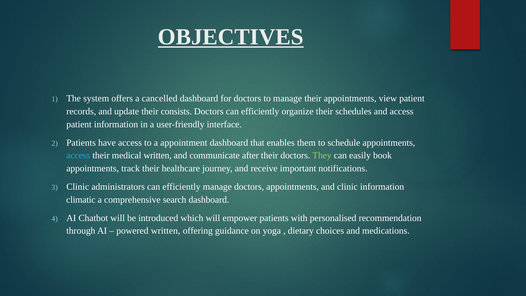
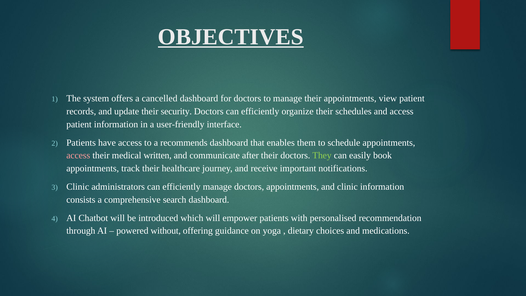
consists: consists -> security (176, 111)
appointment: appointment -> recommends (184, 143)
access colour: light blue -> pink (78, 155)
climatic: climatic -> consists (81, 200)
powered written: written -> without (166, 231)
